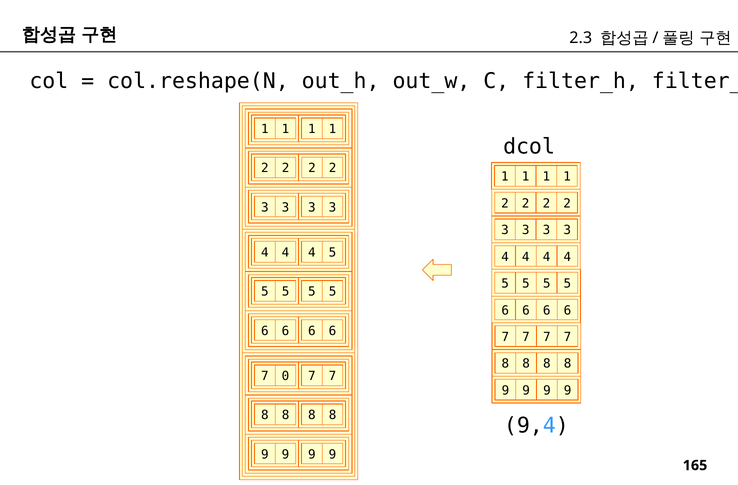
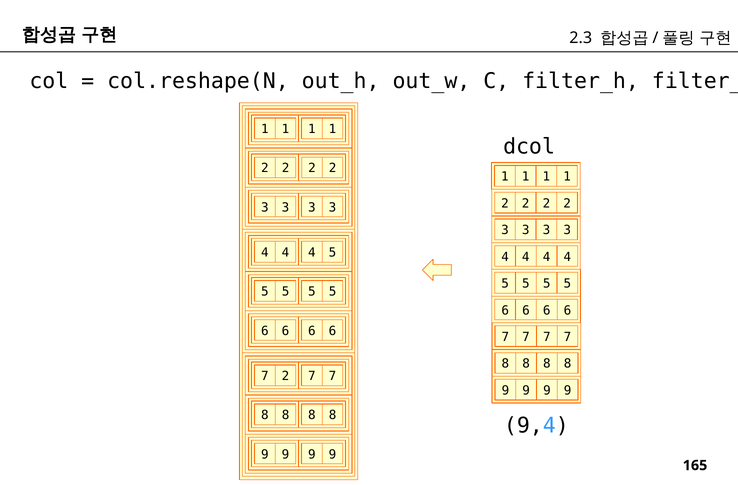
7 0: 0 -> 2 (286, 376)
